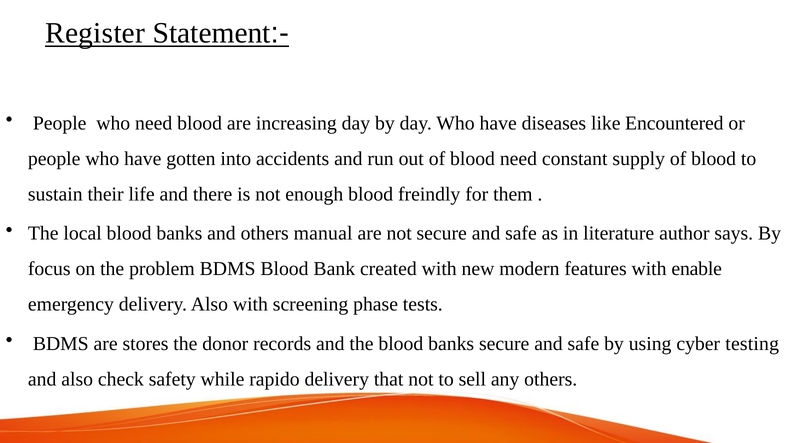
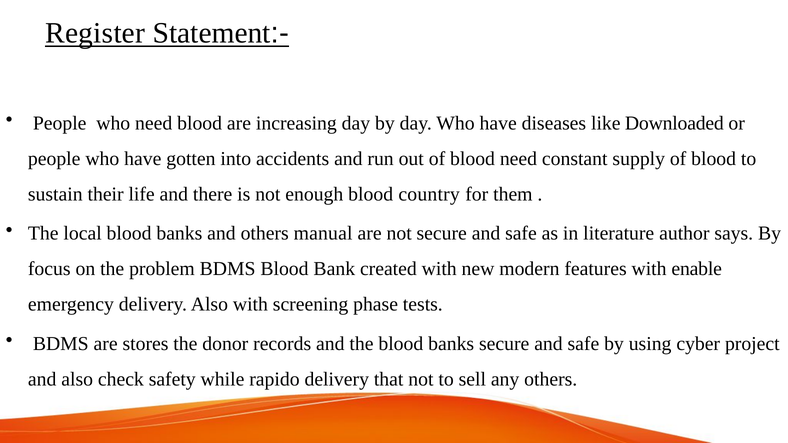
Encountered: Encountered -> Downloaded (674, 123)
freindly: freindly -> country (429, 194)
testing: testing -> project (752, 344)
